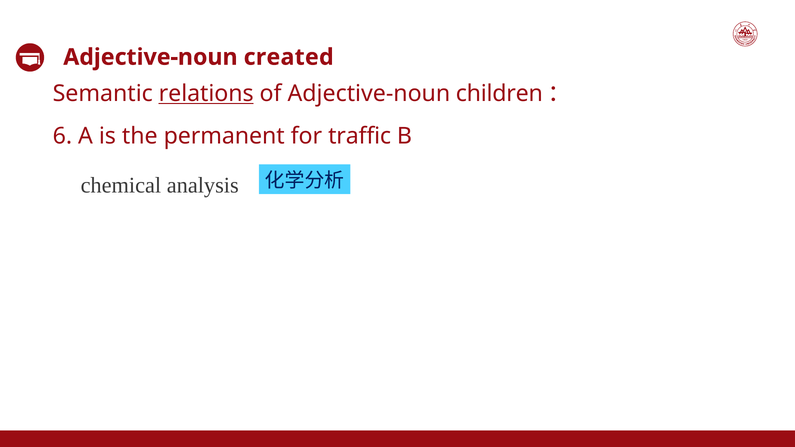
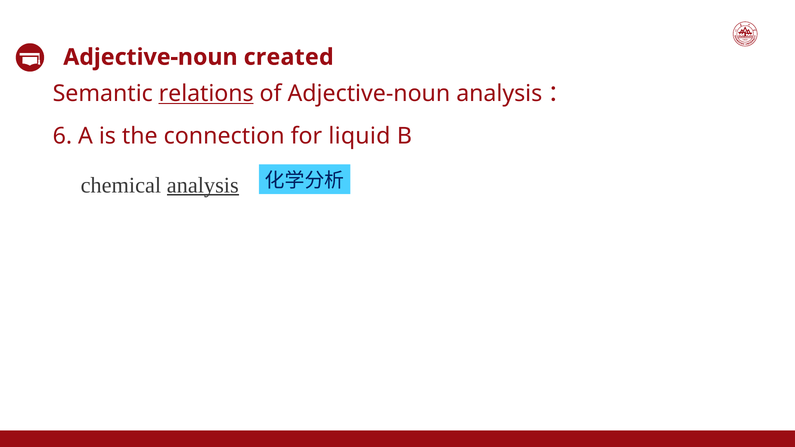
Adjective-noun children: children -> analysis (499, 94)
permanent: permanent -> connection (224, 136)
traffic: traffic -> liquid (359, 136)
analysis underline: none -> present (203, 185)
